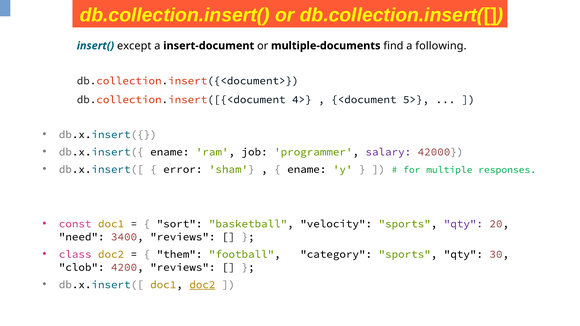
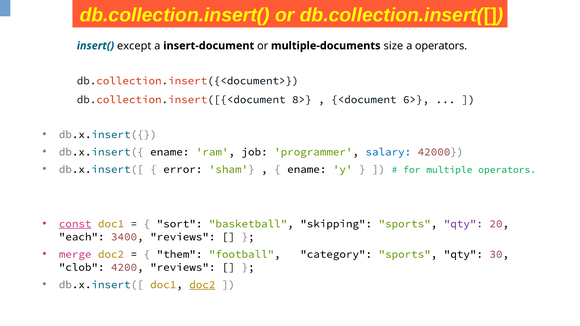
find: find -> size (393, 46)
a following: following -> operators (441, 46)
4>: 4> -> 8> (302, 100)
5>: 5> -> 6> (416, 100)
salary colour: purple -> blue (388, 152)
multiple responses: responses -> operators (507, 170)
const underline: none -> present (75, 224)
velocity: velocity -> skipping (336, 224)
need: need -> each (82, 237)
class: class -> merge (75, 254)
